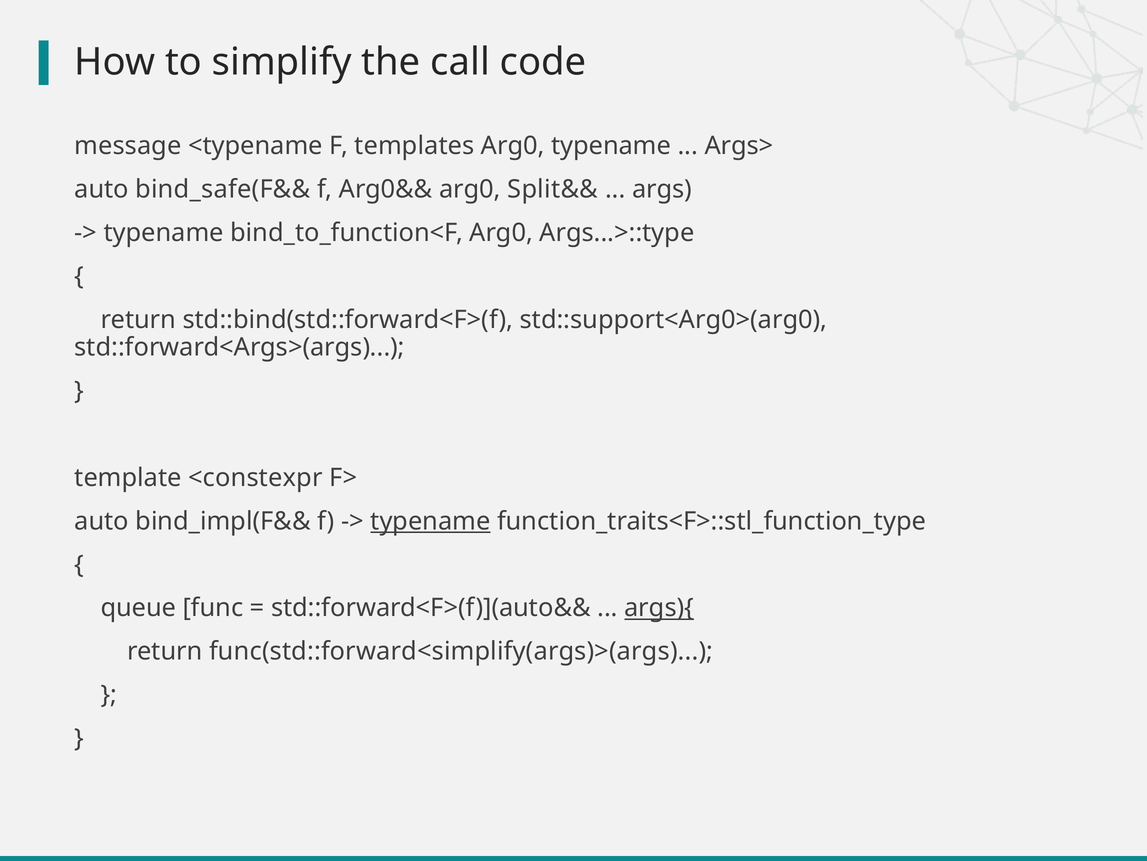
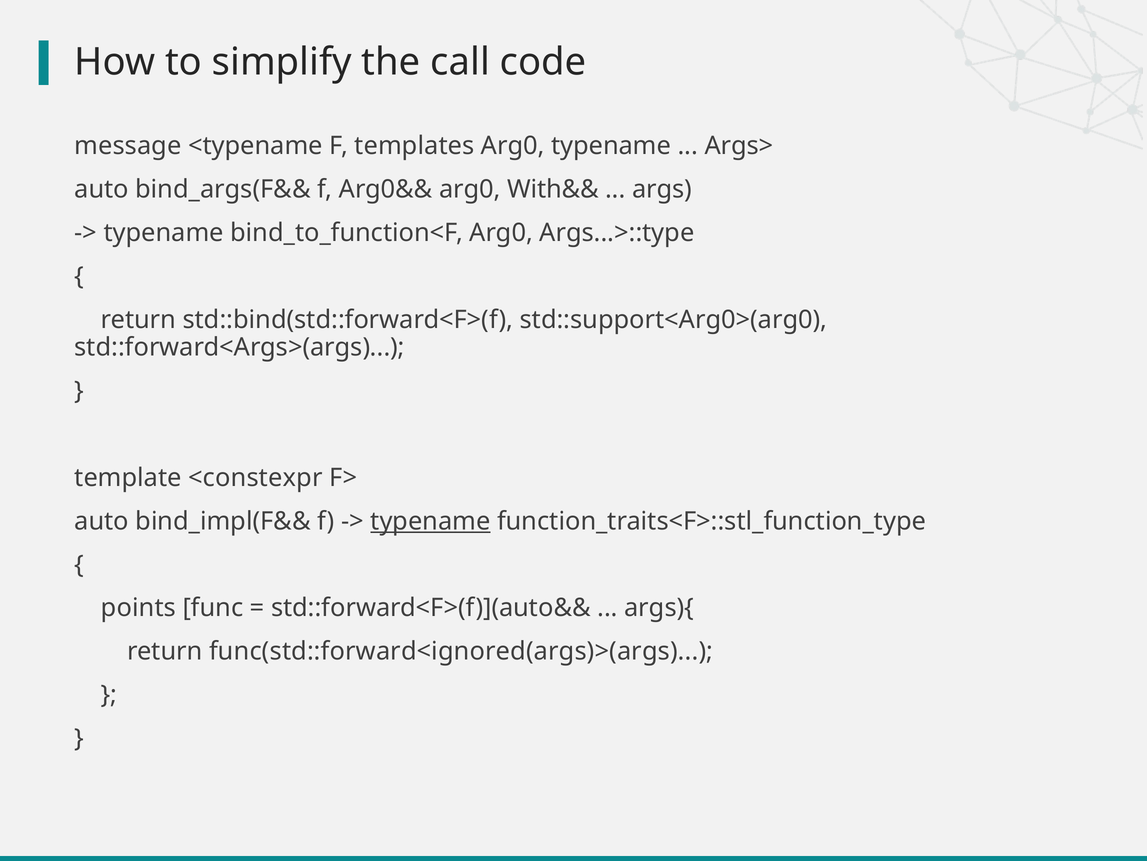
bind_safe(F&&: bind_safe(F&& -> bind_args(F&& (223, 189)
Split&&: Split&& -> With&& (553, 189)
queue: queue -> points (138, 608)
args){ underline: present -> none (659, 608)
func(std::forward<simplify(args)>(args: func(std::forward<simplify(args)>(args -> func(std::forward<ignored(args)>(args (461, 651)
